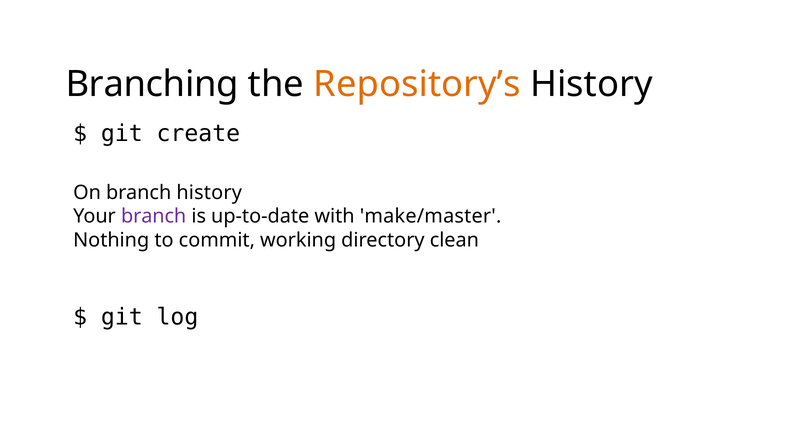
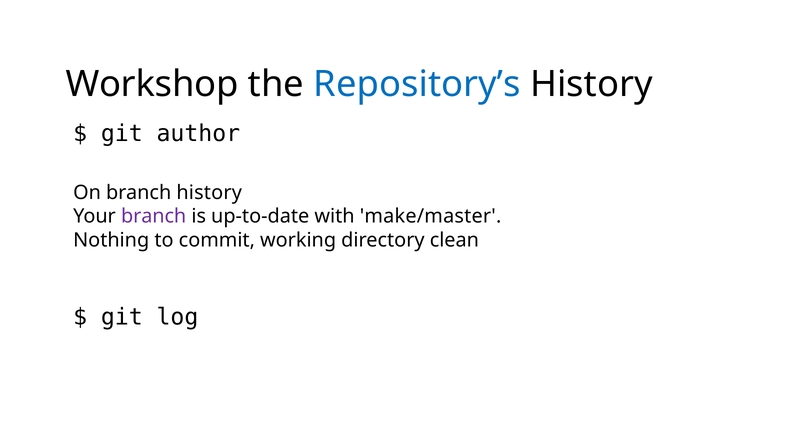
Branching: Branching -> Workshop (152, 84)
Repository’s colour: orange -> blue (417, 84)
create: create -> author (198, 133)
